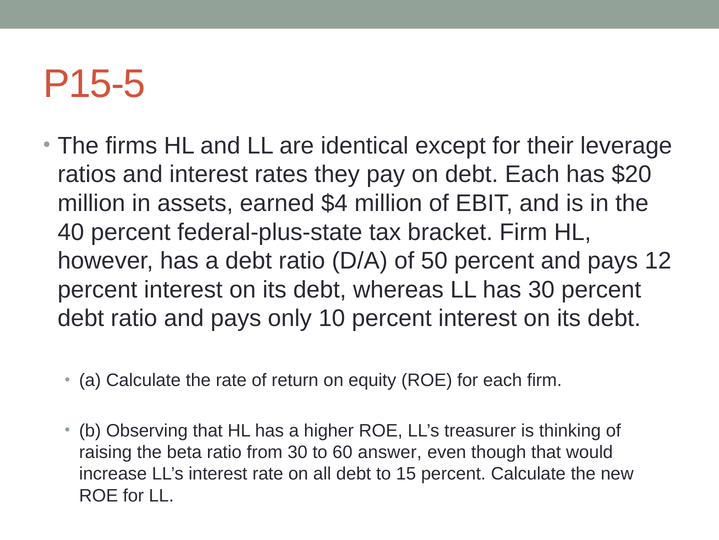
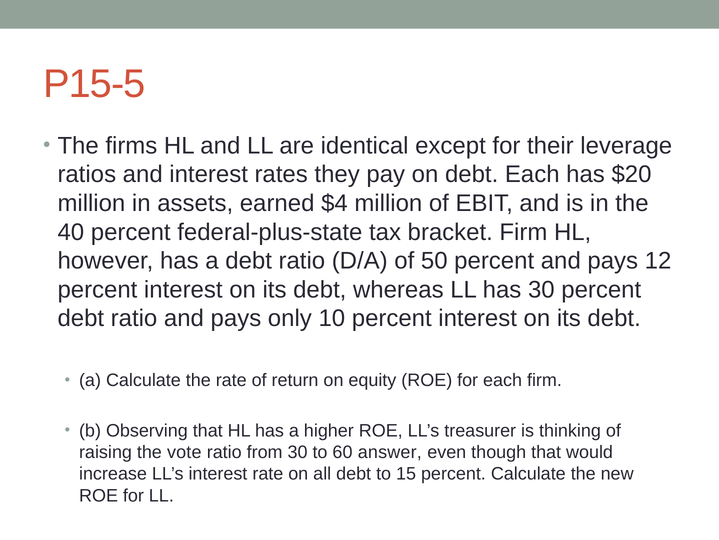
beta: beta -> vote (184, 452)
